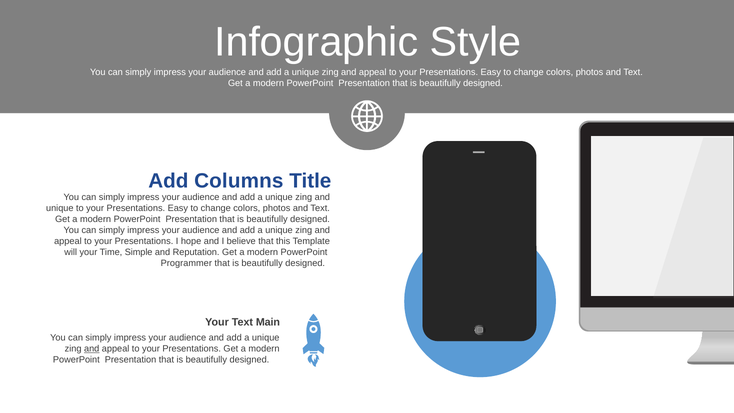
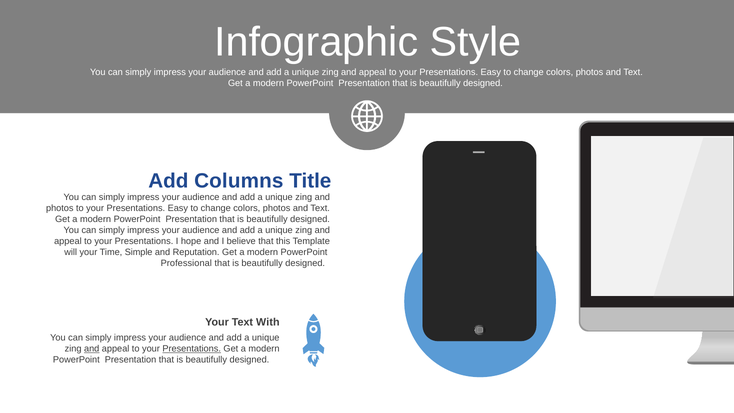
unique: unique -> photos (60, 208)
Programmer: Programmer -> Professional (186, 263)
Main: Main -> With (268, 322)
Presentations underline: none -> present (192, 349)
